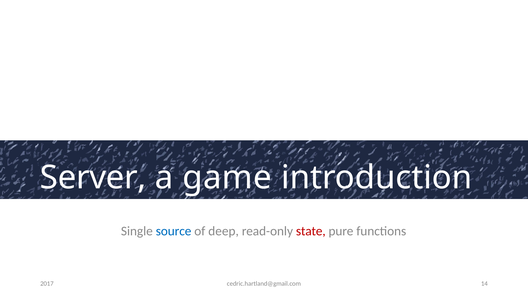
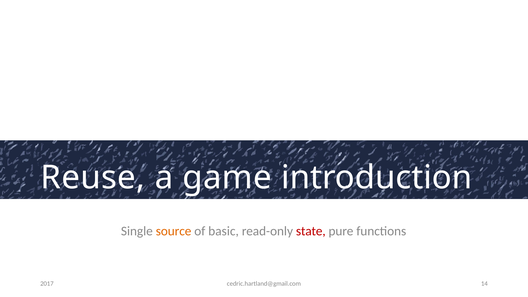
Server: Server -> Reuse (93, 178)
source colour: blue -> orange (174, 231)
deep: deep -> basic (224, 231)
